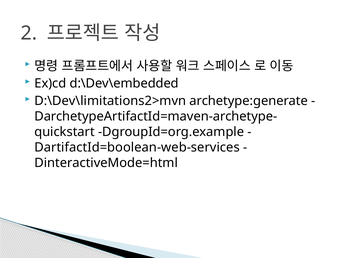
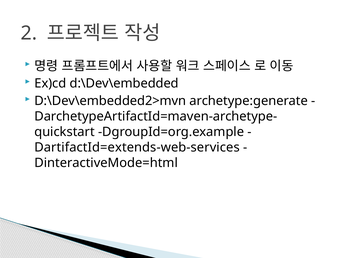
D:\Dev\limitations2>mvn: D:\Dev\limitations2>mvn -> D:\Dev\embedded2>mvn (110, 101)
DartifactId=boolean-web-services: DartifactId=boolean-web-services -> DartifactId=extends-web-services (137, 147)
